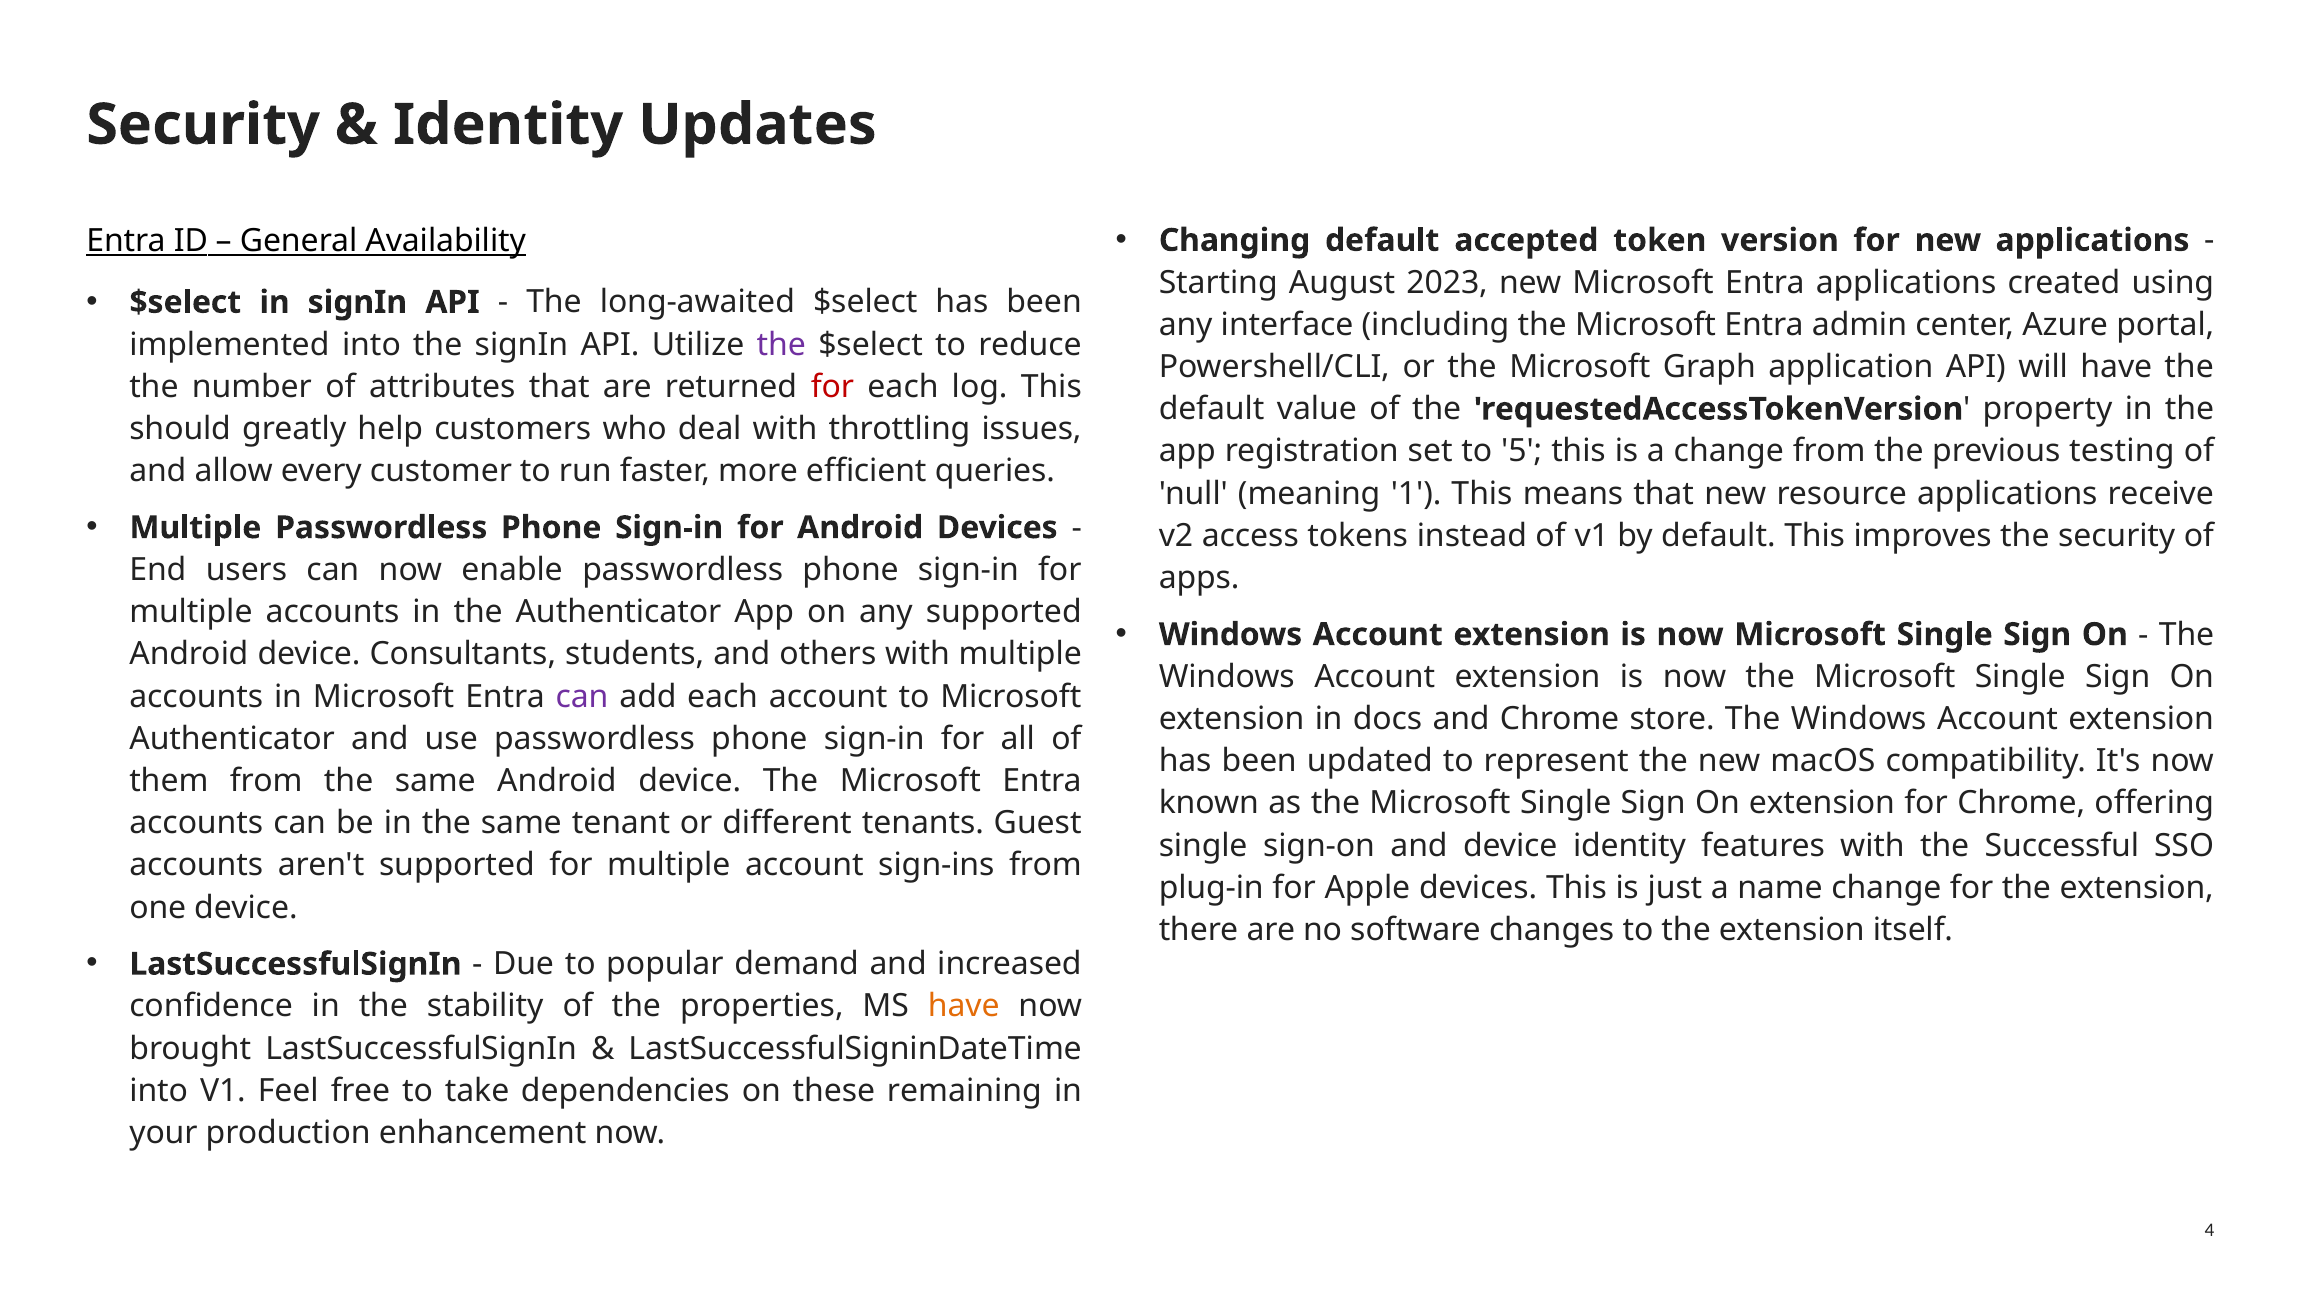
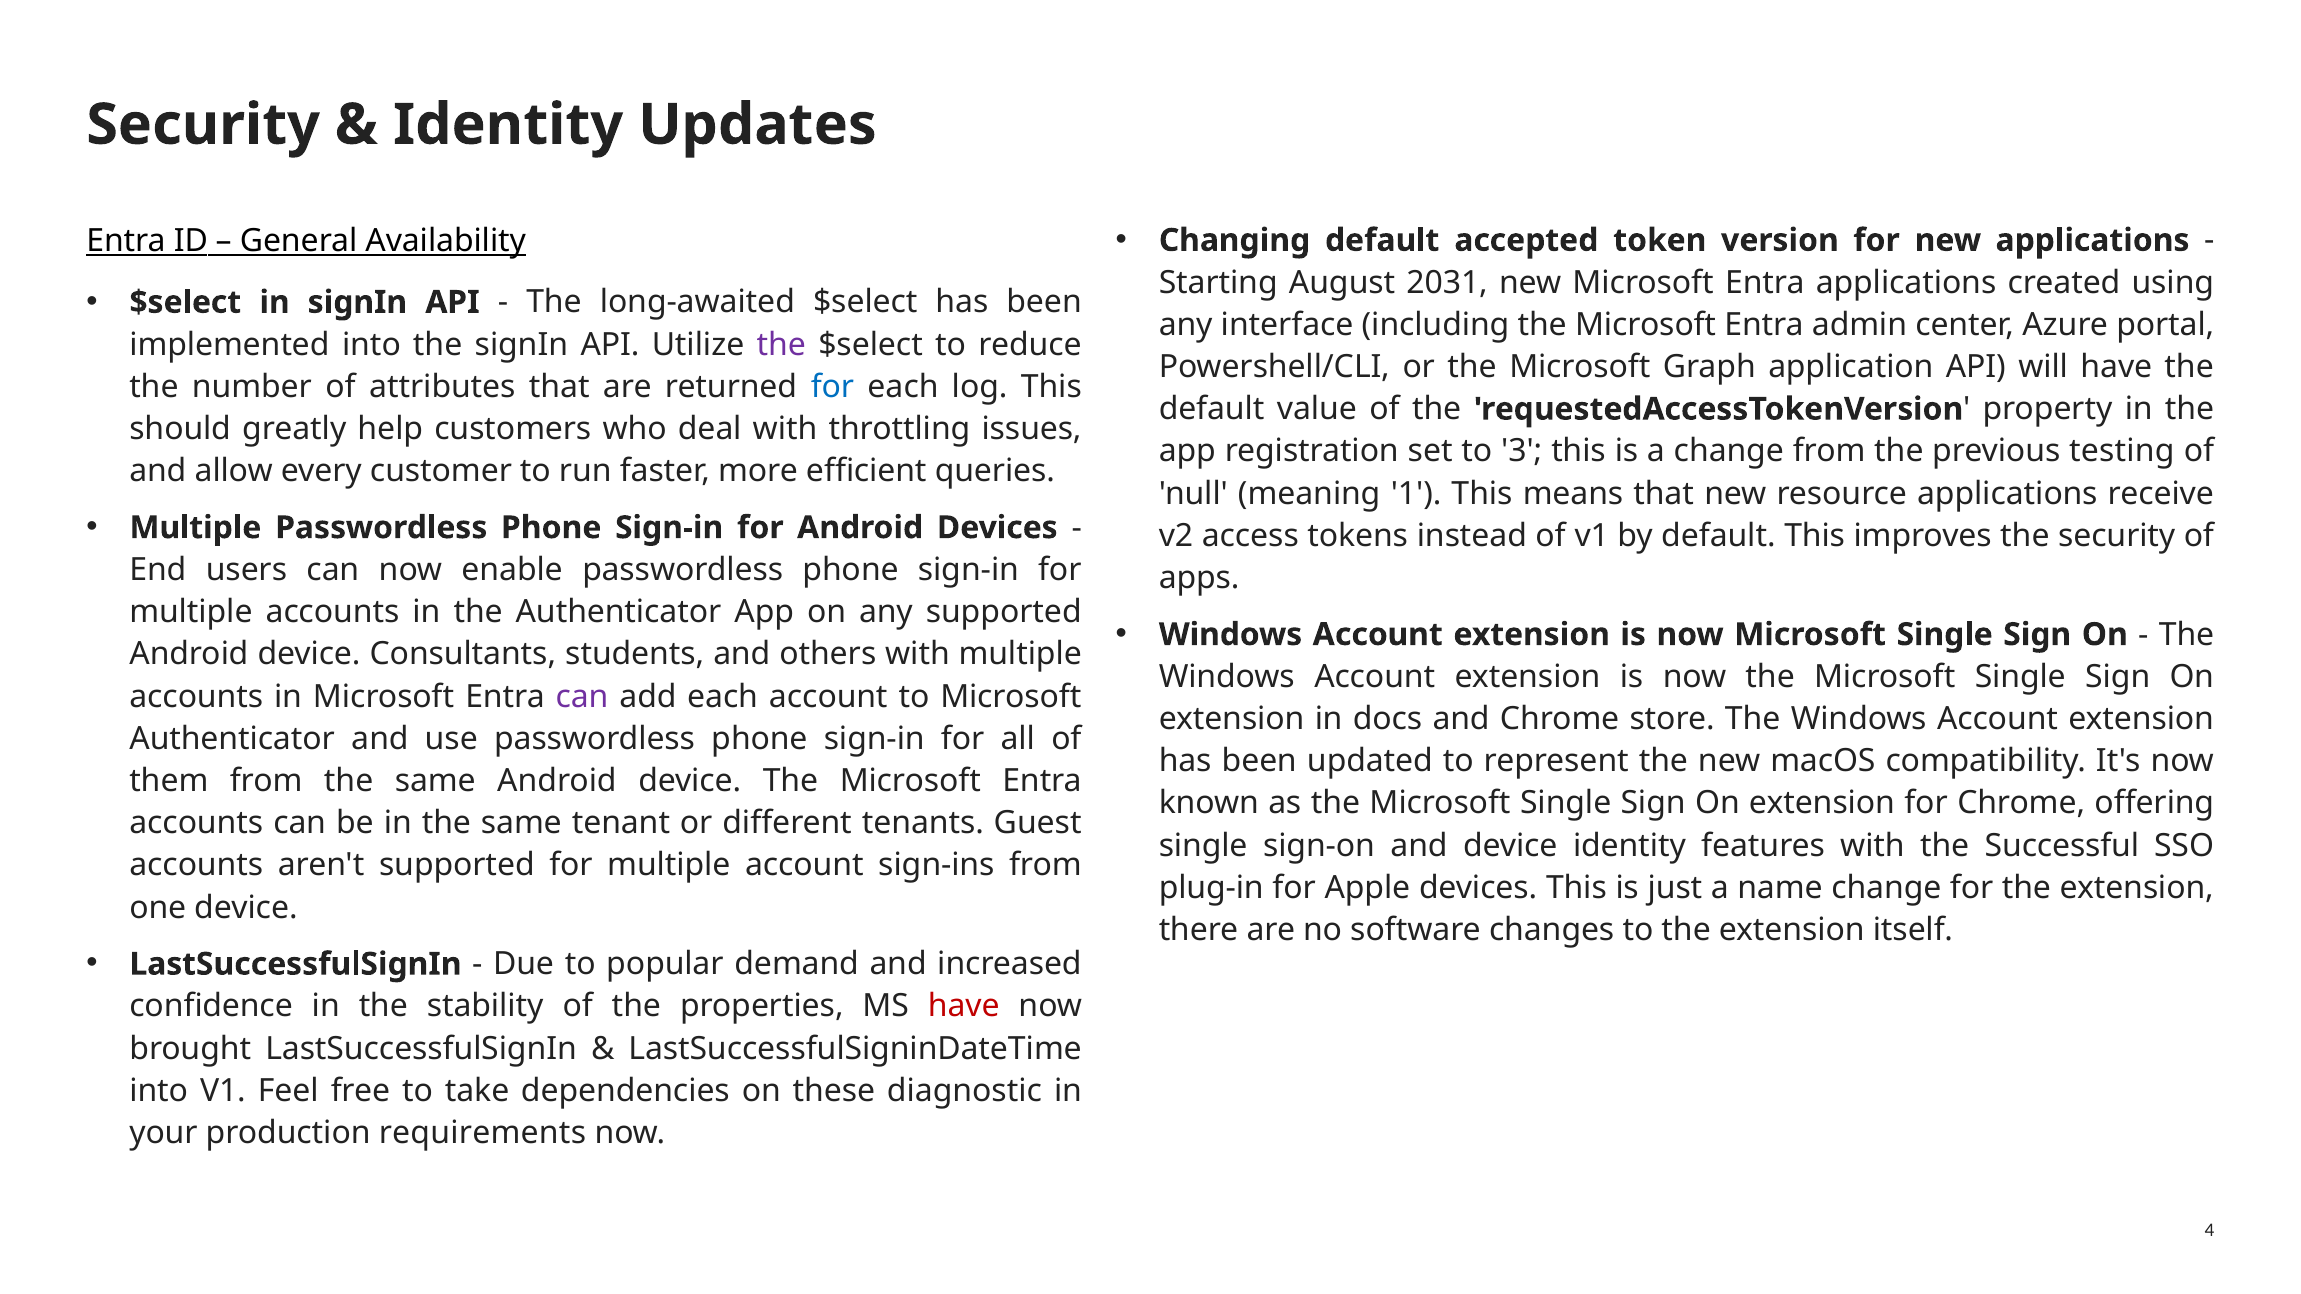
2023: 2023 -> 2031 (1447, 283)
for colour: red -> blue (832, 387)
5: 5 -> 3 (1522, 451)
have colour: orange -> red (964, 1007)
remaining: remaining -> diagnostic (964, 1091)
enhancement: enhancement -> requirements (482, 1133)
